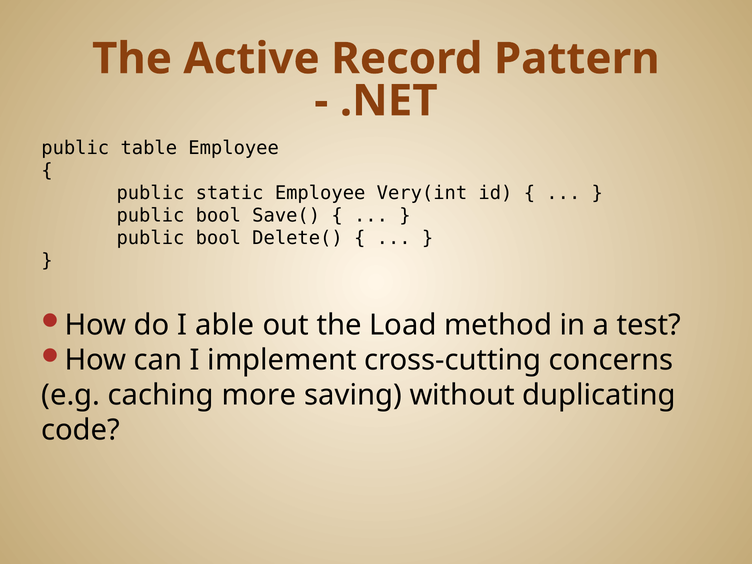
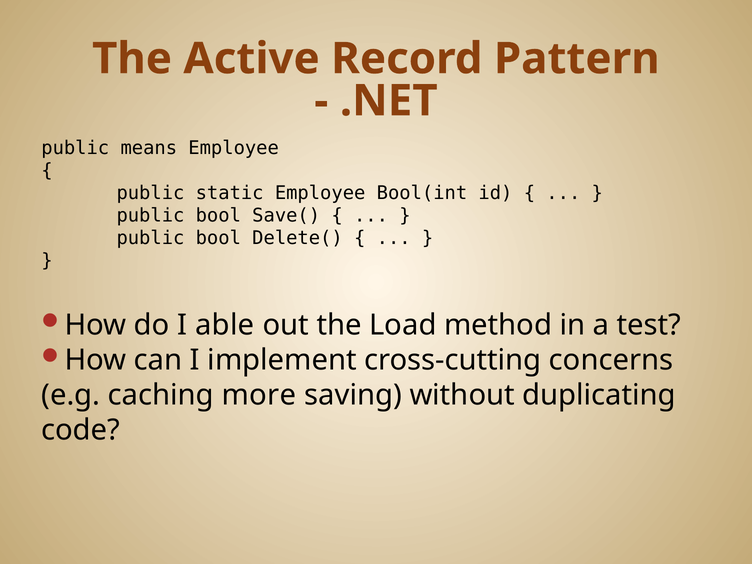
table: table -> means (149, 148)
Very(int: Very(int -> Bool(int (422, 193)
